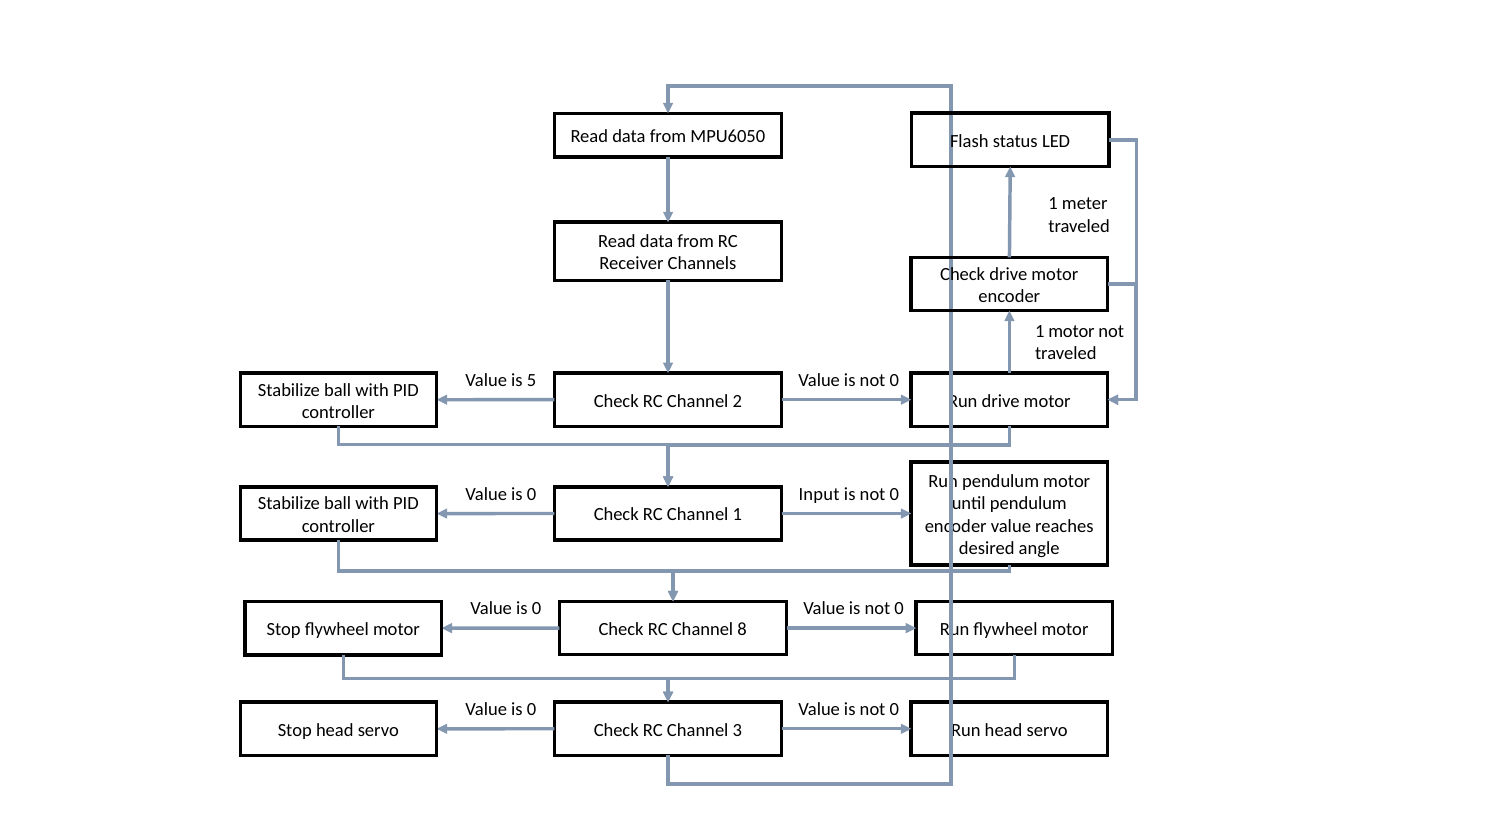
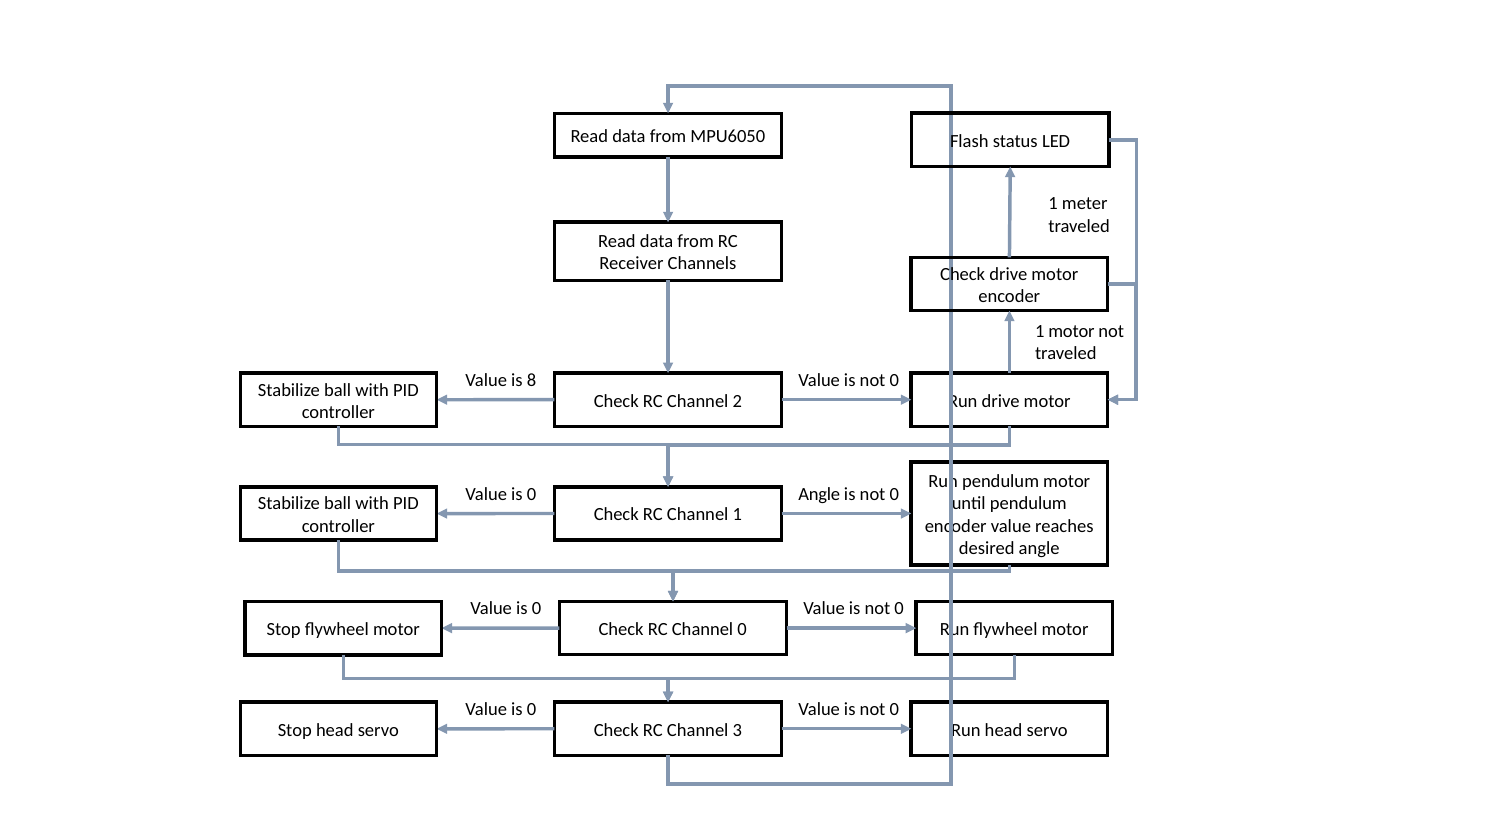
5: 5 -> 8 (532, 380)
0 Input: Input -> Angle (819, 494)
Channel 8: 8 -> 0 (742, 629)
